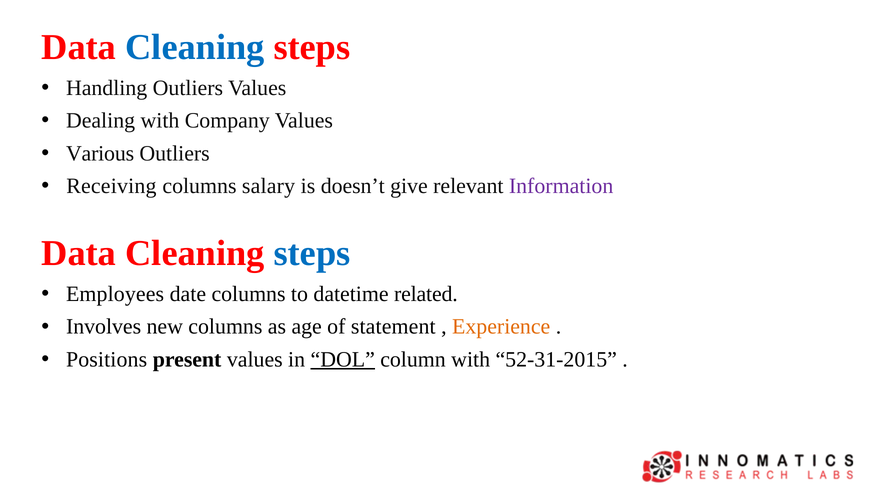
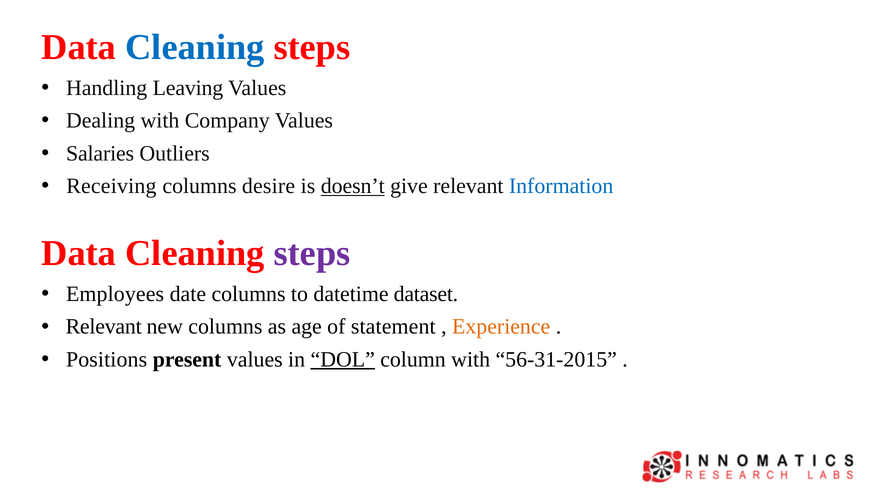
Handling Outliers: Outliers -> Leaving (188, 88)
Various: Various -> Salaries (100, 153)
salary: salary -> desire (269, 186)
doesn’t underline: none -> present (353, 186)
Information colour: purple -> blue (561, 186)
steps colour: blue -> purple (312, 253)
related: related -> dataset (426, 294)
Involves: Involves -> Relevant (104, 326)
52-31-2015: 52-31-2015 -> 56-31-2015 (556, 359)
